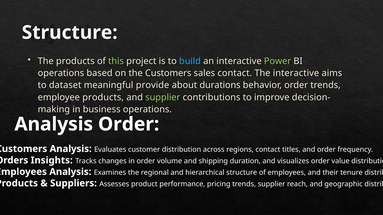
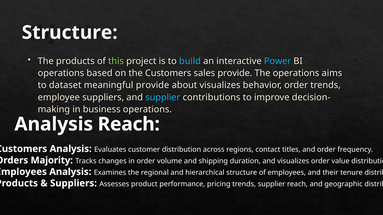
Power colour: light green -> light blue (278, 61)
sales contact: contact -> provide (235, 73)
The interactive: interactive -> operations (296, 73)
about durations: durations -> visualizes (220, 85)
employee products: products -> suppliers (103, 97)
supplier colour: light green -> light blue (163, 97)
Analysis Order: Order -> Reach (129, 124)
Insights: Insights -> Majority (52, 161)
